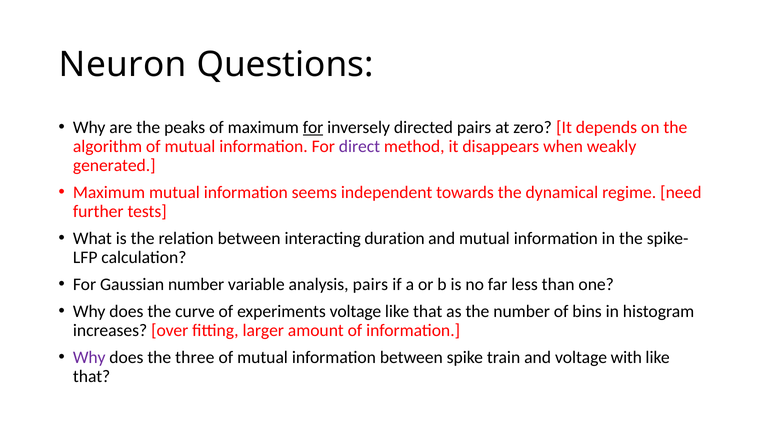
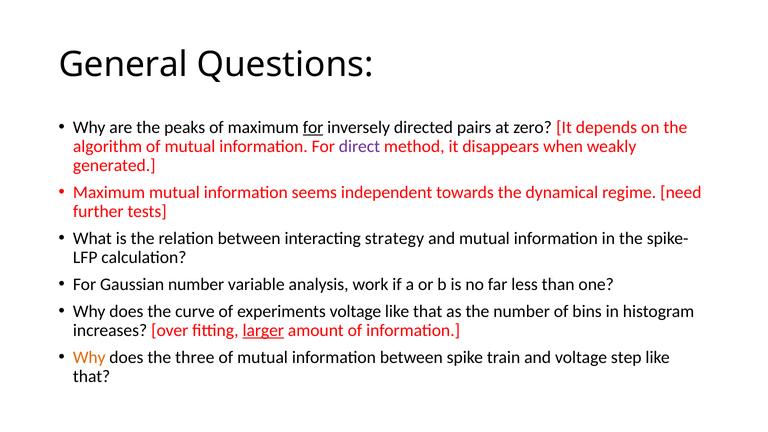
Neuron: Neuron -> General (123, 65)
duration: duration -> strategy (394, 238)
analysis pairs: pairs -> work (370, 284)
larger underline: none -> present (263, 330)
Why colour: purple -> orange (89, 357)
with: with -> step (626, 357)
